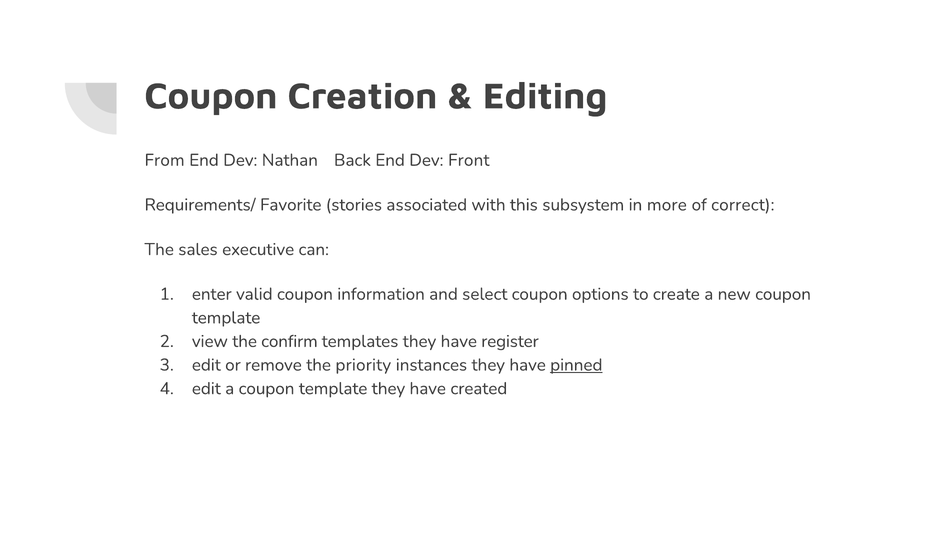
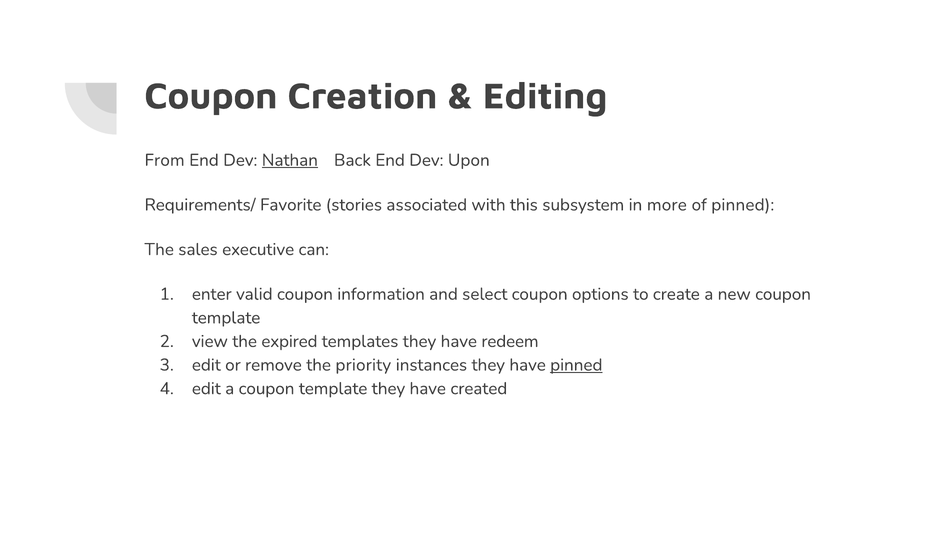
Nathan underline: none -> present (290, 160)
Front: Front -> Upon (469, 160)
of correct: correct -> pinned (743, 205)
confirm: confirm -> expired (289, 341)
register: register -> redeem (510, 341)
